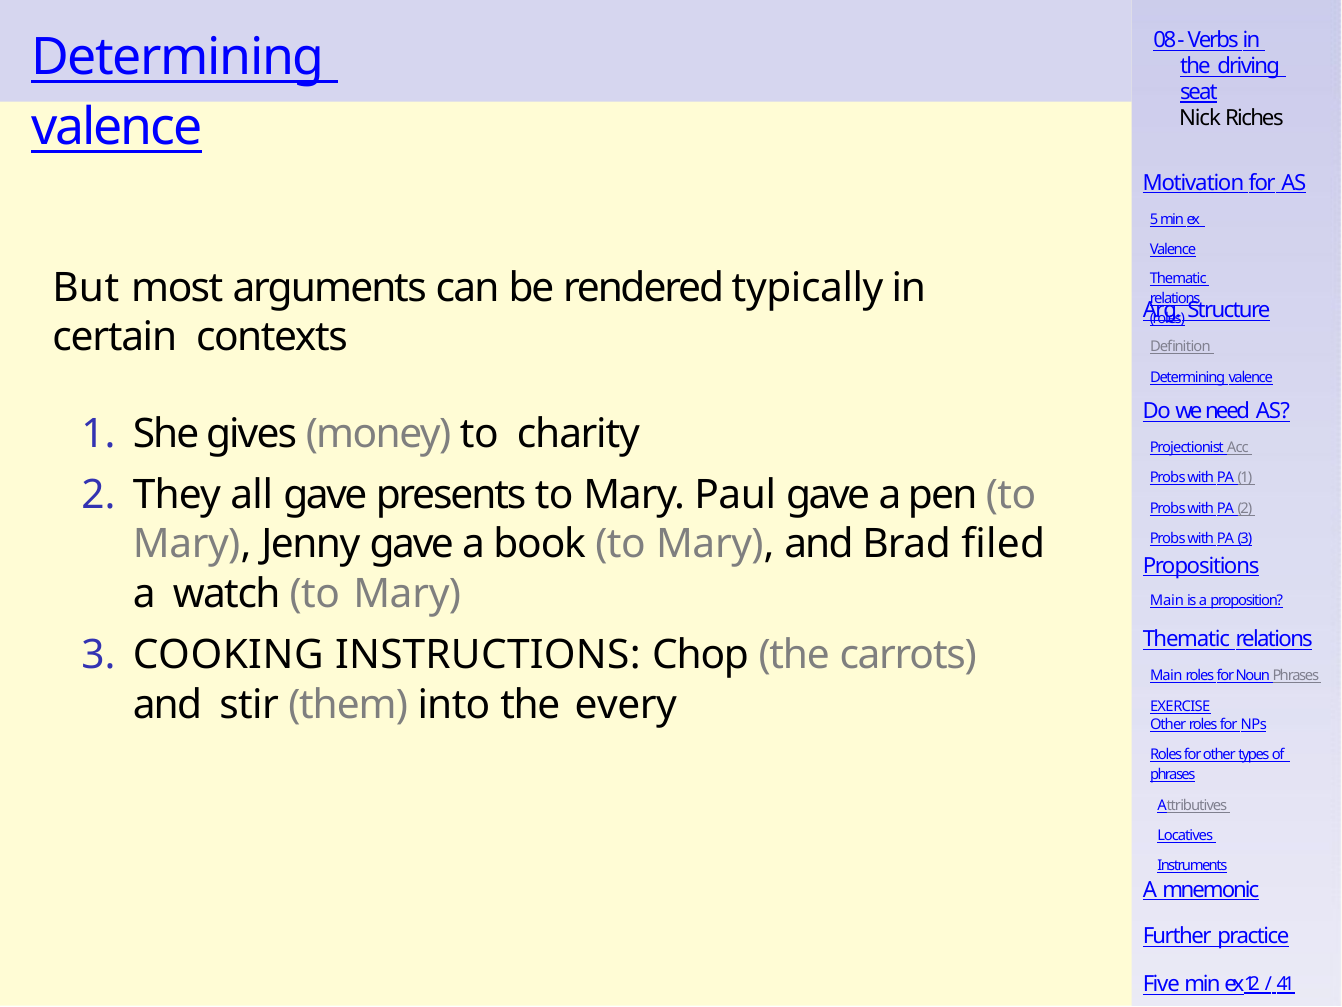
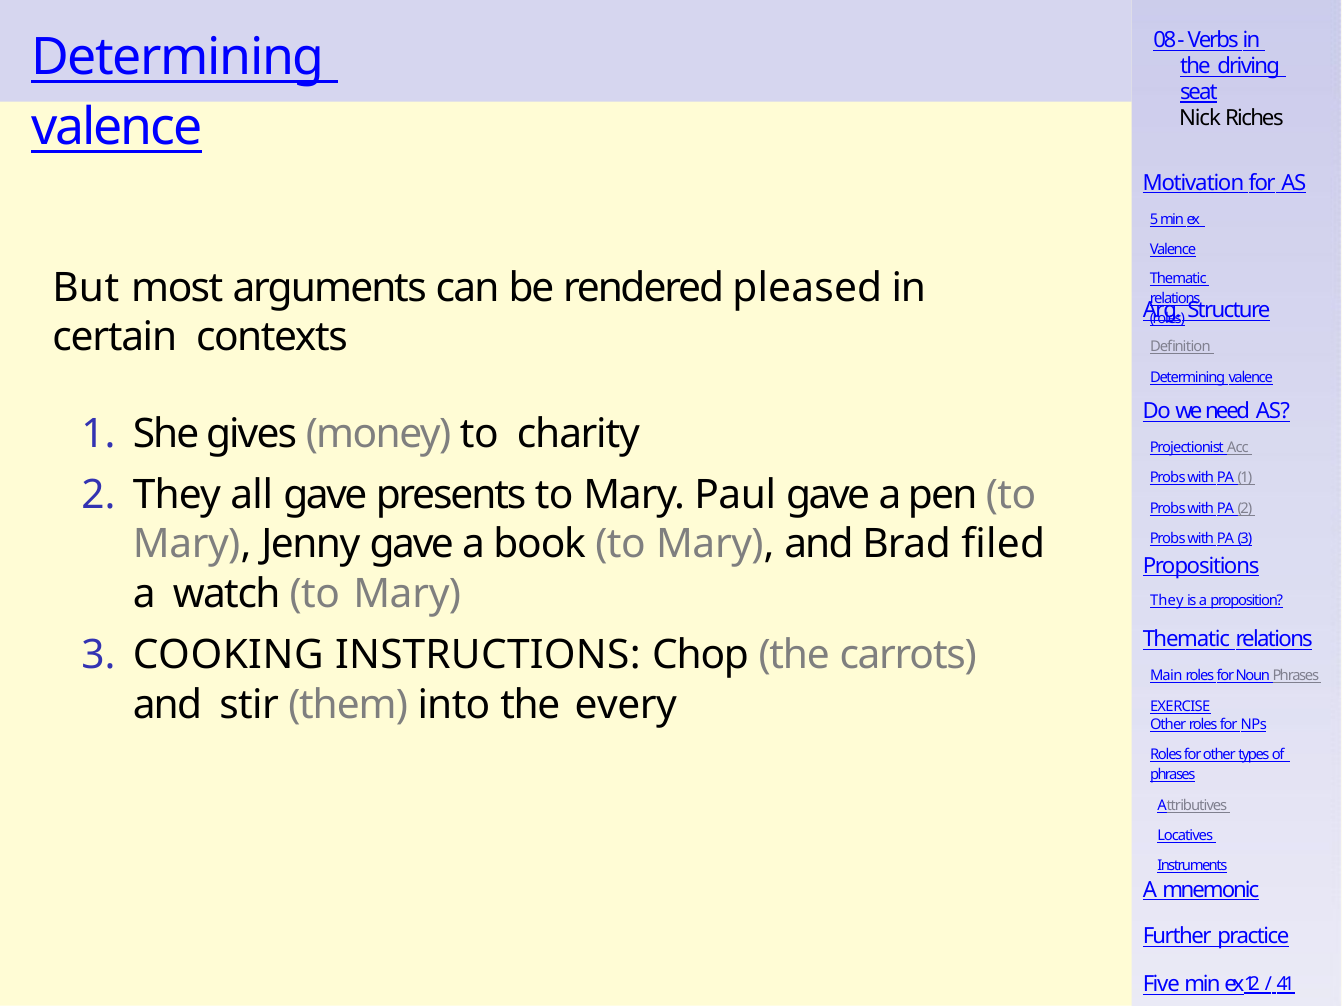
typically: typically -> pleased (807, 288)
Main: Main -> They (1167, 601)
